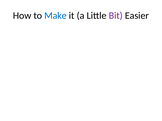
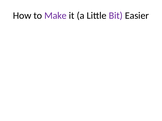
Make colour: blue -> purple (55, 16)
